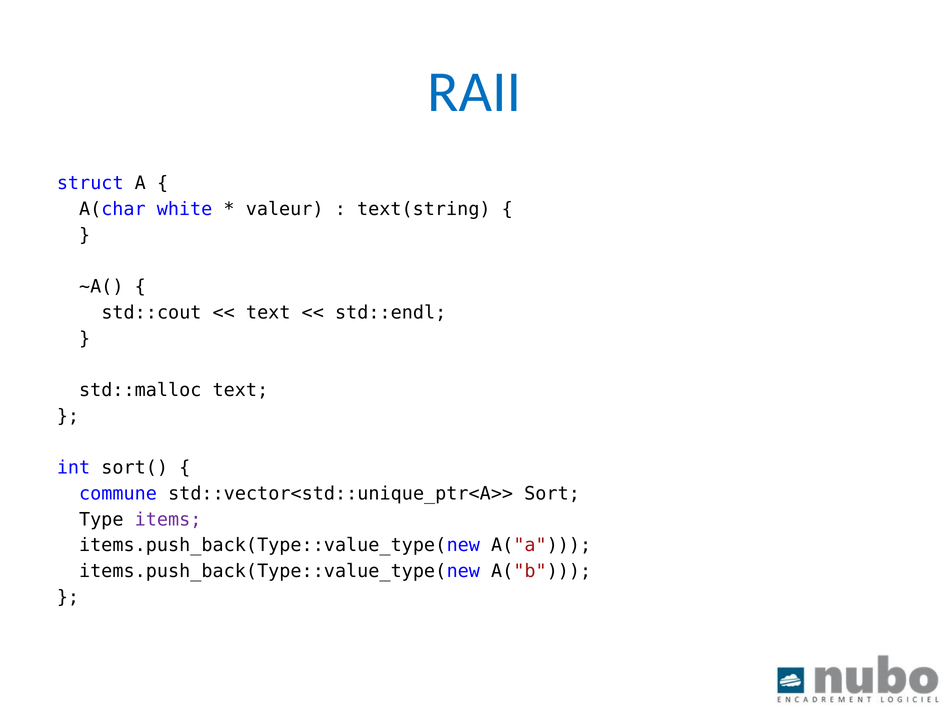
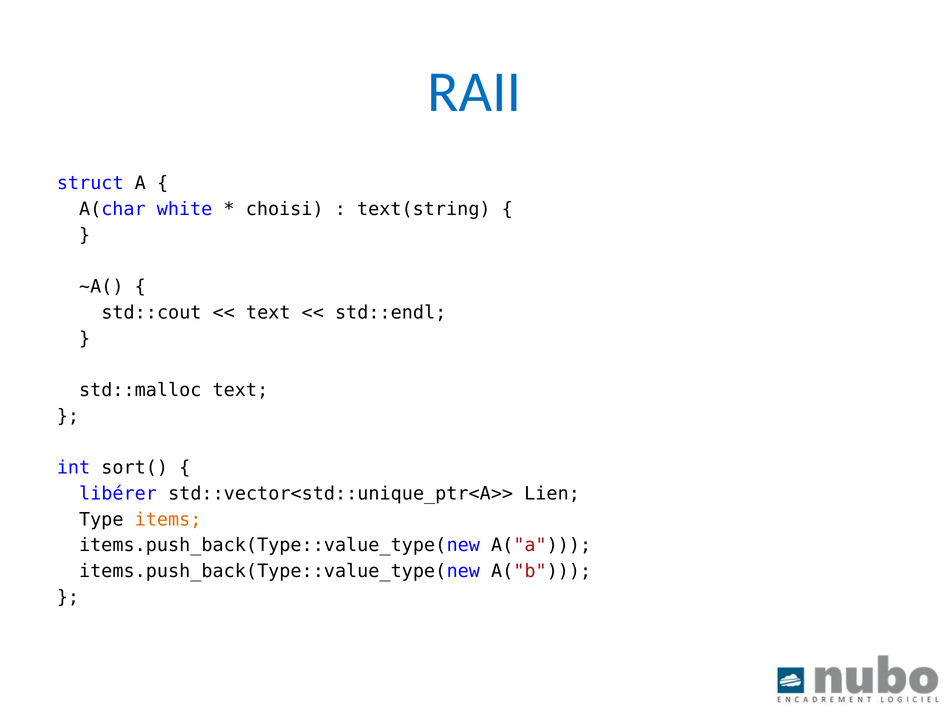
valeur: valeur -> choisi (285, 209)
commune: commune -> libérer (118, 493)
Sort: Sort -> Lien (552, 493)
items colour: purple -> orange (168, 519)
